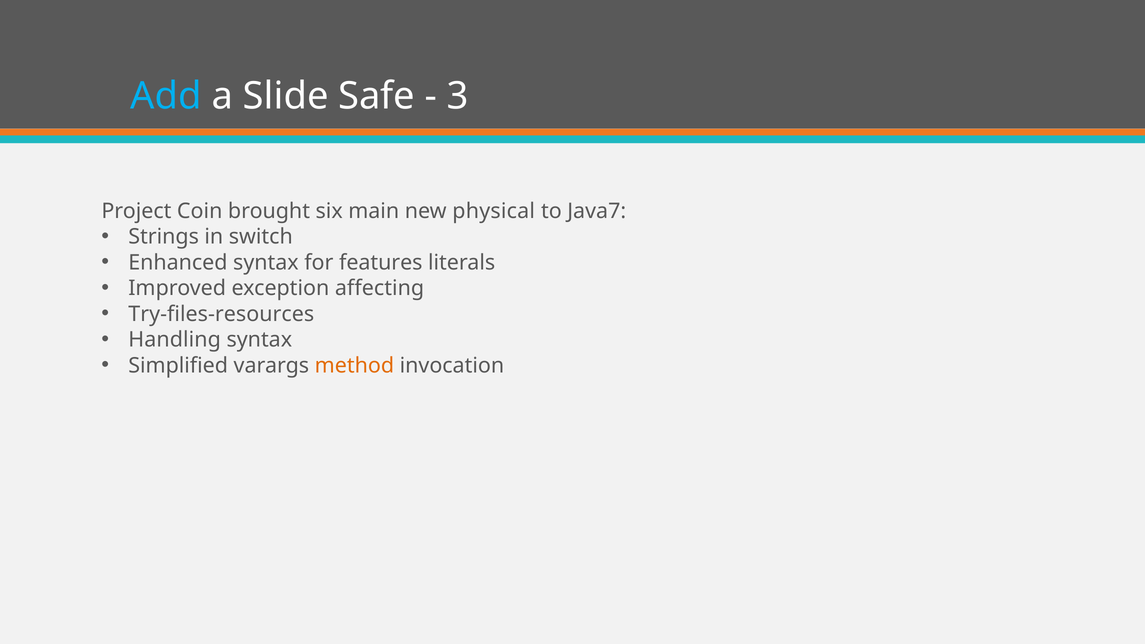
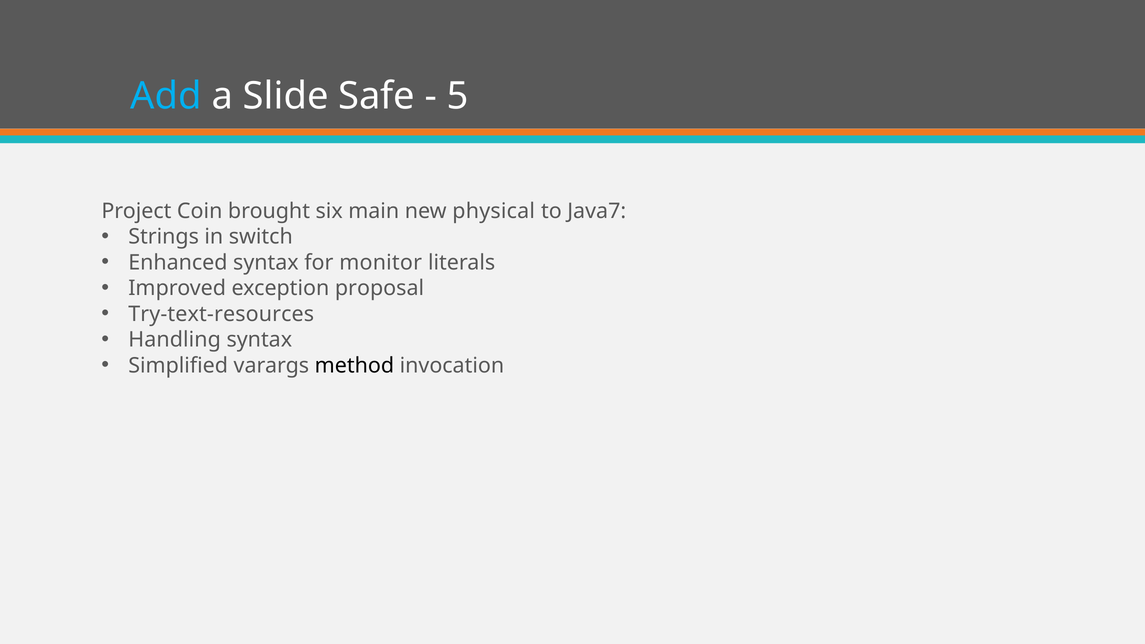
3: 3 -> 5 (458, 96)
features: features -> monitor (381, 263)
affecting: affecting -> proposal (380, 288)
Try-files-resources: Try-files-resources -> Try-text-resources (221, 314)
method colour: orange -> black (354, 366)
